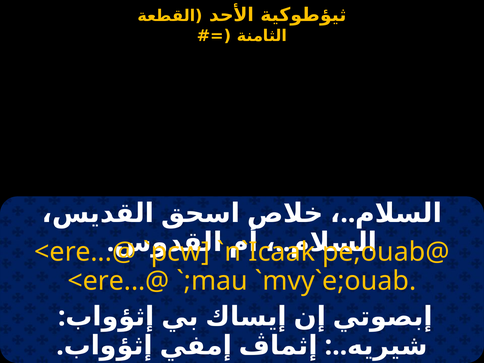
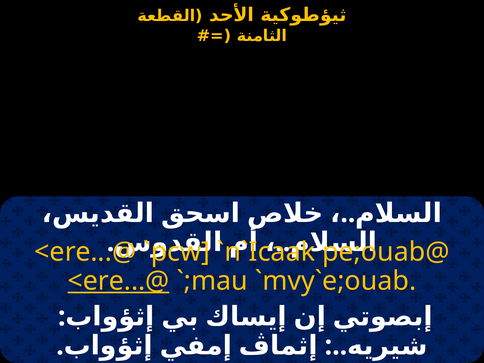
<ere...@ underline: none -> present (119, 281)
